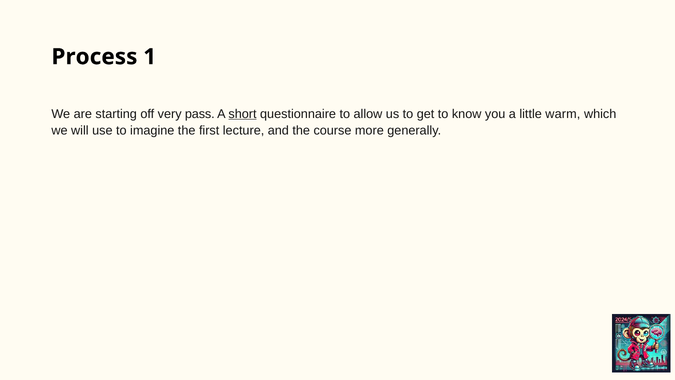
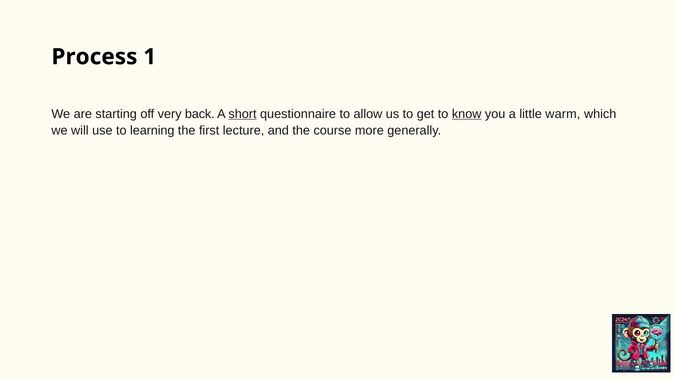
pass: pass -> back (200, 114)
know underline: none -> present (467, 114)
imagine: imagine -> learning (152, 131)
